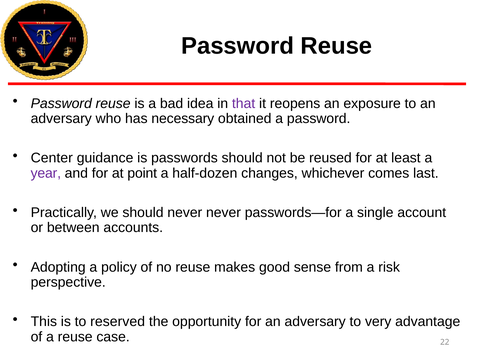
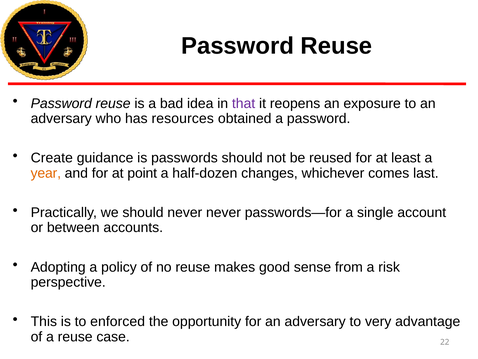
necessary: necessary -> resources (183, 118)
Center: Center -> Create (52, 158)
year colour: purple -> orange (46, 173)
reserved: reserved -> enforced (118, 321)
